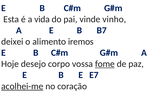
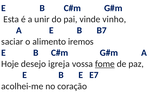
vida: vida -> unir (42, 19)
deixei: deixei -> saciar (12, 42)
corpo: corpo -> igreja (59, 64)
acolhei-me underline: present -> none (22, 87)
